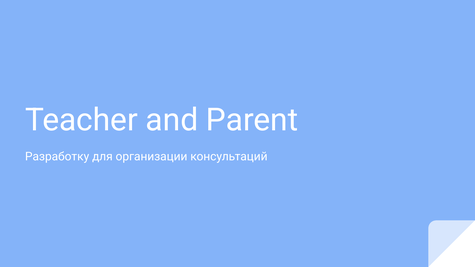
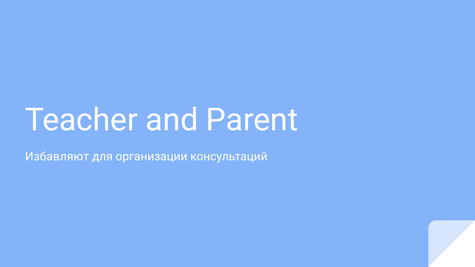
Разработку: Разработку -> Избавляют (57, 157)
